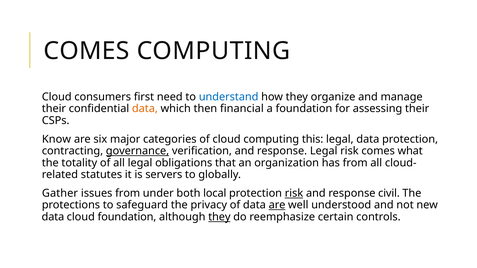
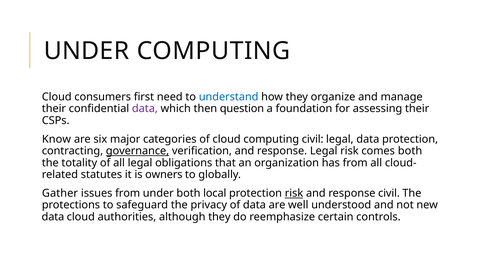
COMES: COMES -> UNDER (86, 51)
data colour: orange -> purple (145, 109)
financial: financial -> question (242, 109)
computing this: this -> civil (313, 139)
comes what: what -> both (410, 151)
servers: servers -> owners (164, 175)
are underline: present -> none (277, 205)
cloud foundation: foundation -> authorities (127, 217)
they underline: present -> none (219, 217)
